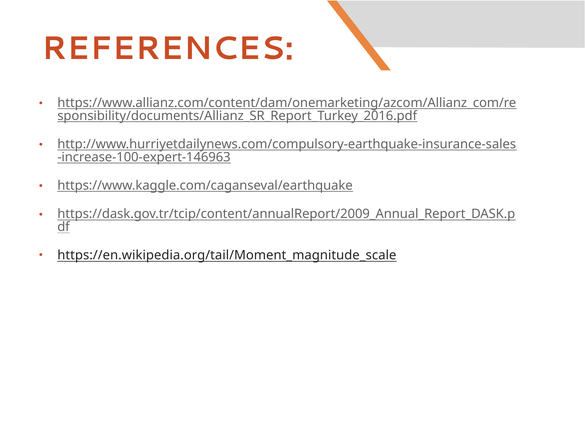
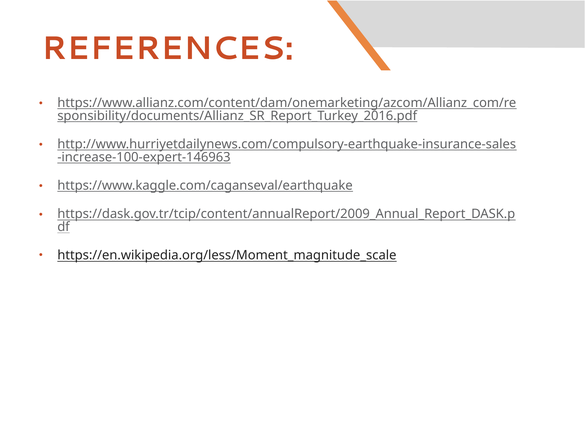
https://en.wikipedia.org/tail/Moment_magnitude_scale: https://en.wikipedia.org/tail/Moment_magnitude_scale -> https://en.wikipedia.org/less/Moment_magnitude_scale (227, 255)
